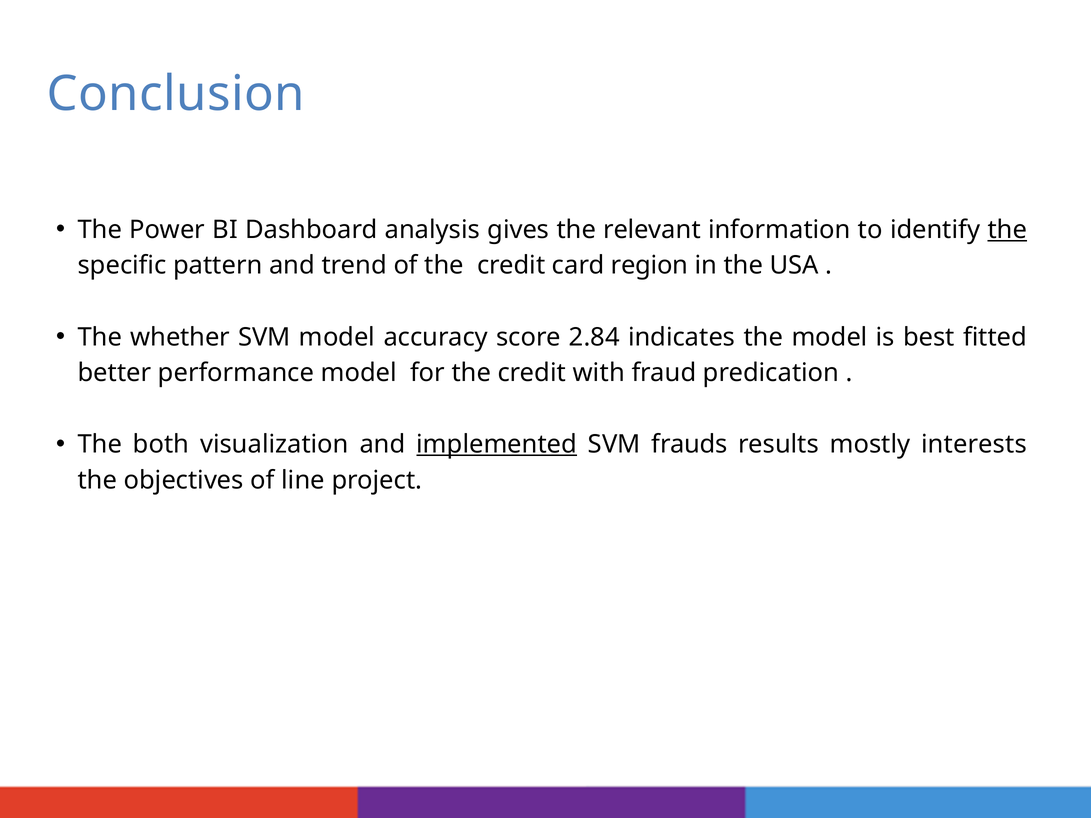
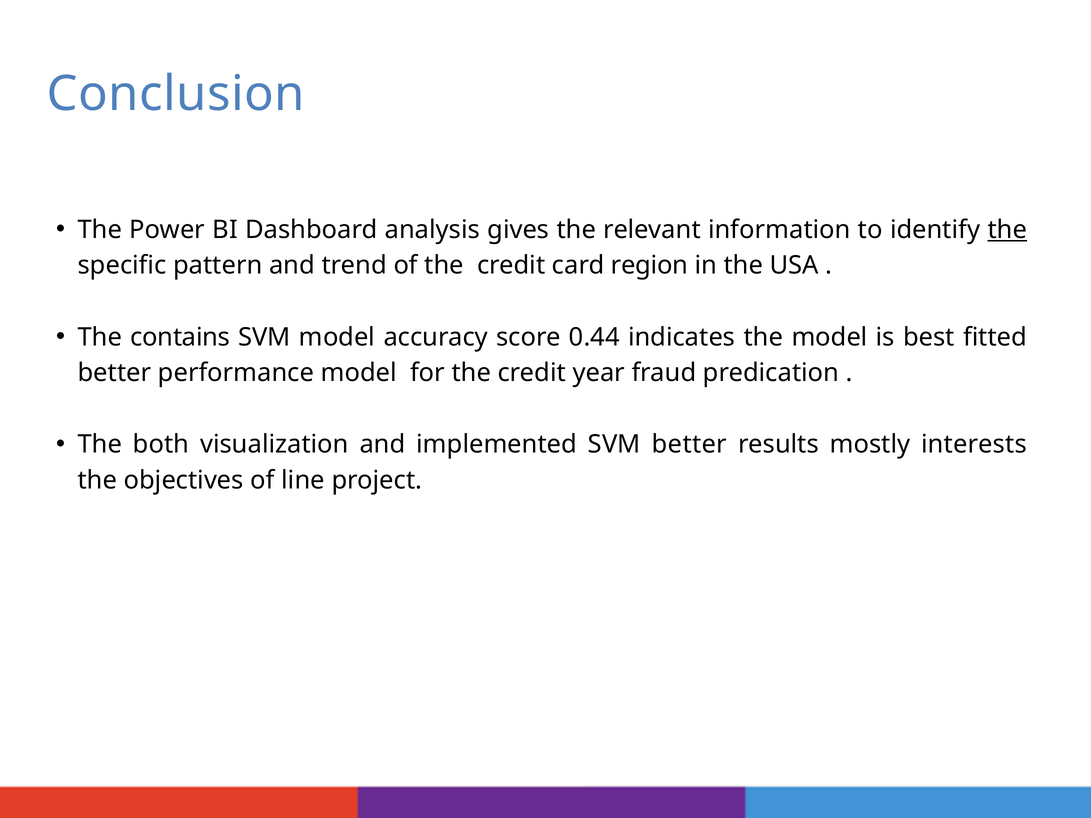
whether: whether -> contains (180, 337)
2.84: 2.84 -> 0.44 (594, 337)
with: with -> year (599, 373)
implemented underline: present -> none (497, 445)
SVM frauds: frauds -> better (689, 445)
